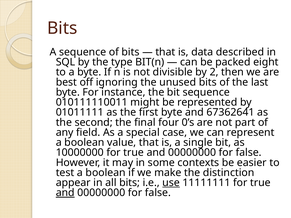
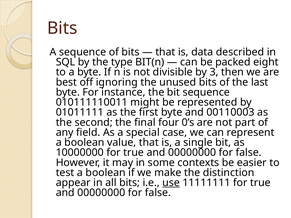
2: 2 -> 3 (214, 72)
67362641: 67362641 -> 00110003 (230, 112)
and underline: present -> none (65, 193)
